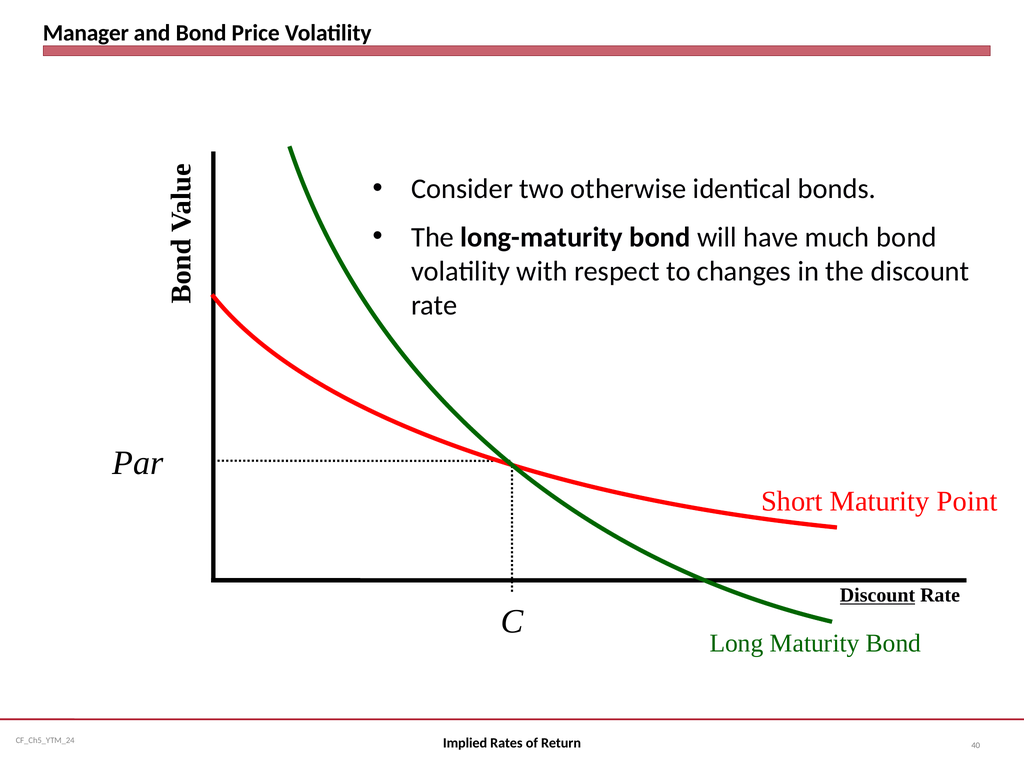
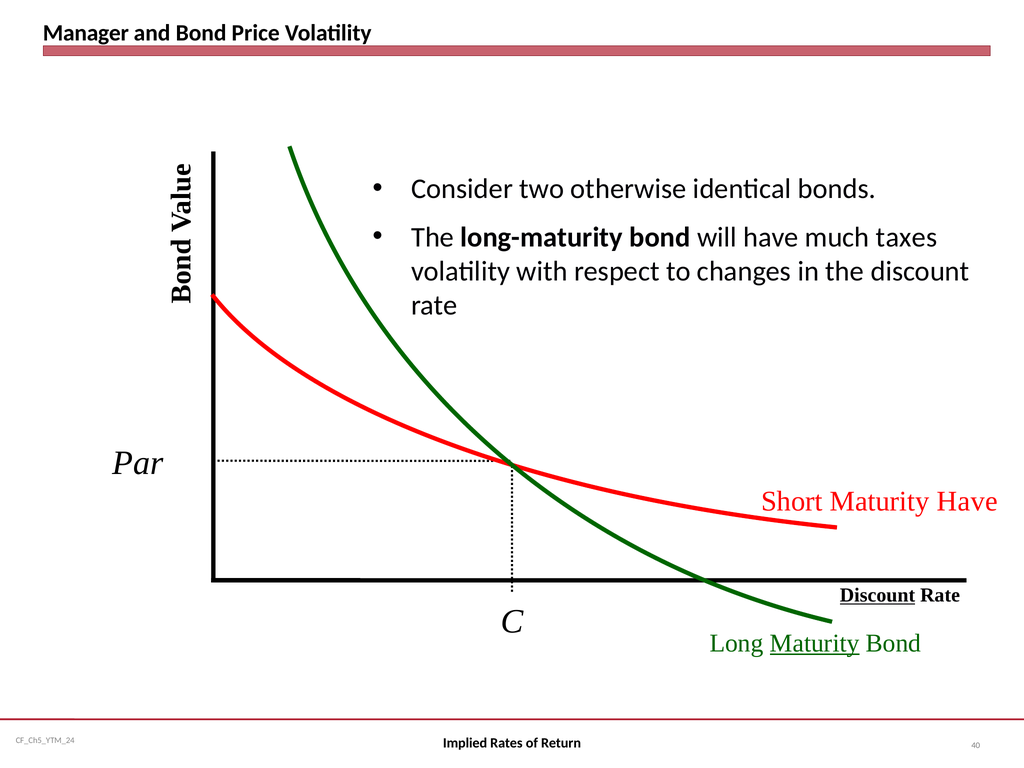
bond: bond -> taxes (907, 237)
Maturity Point: Point -> Have (967, 501)
Maturity underline: none -> present (815, 643)
